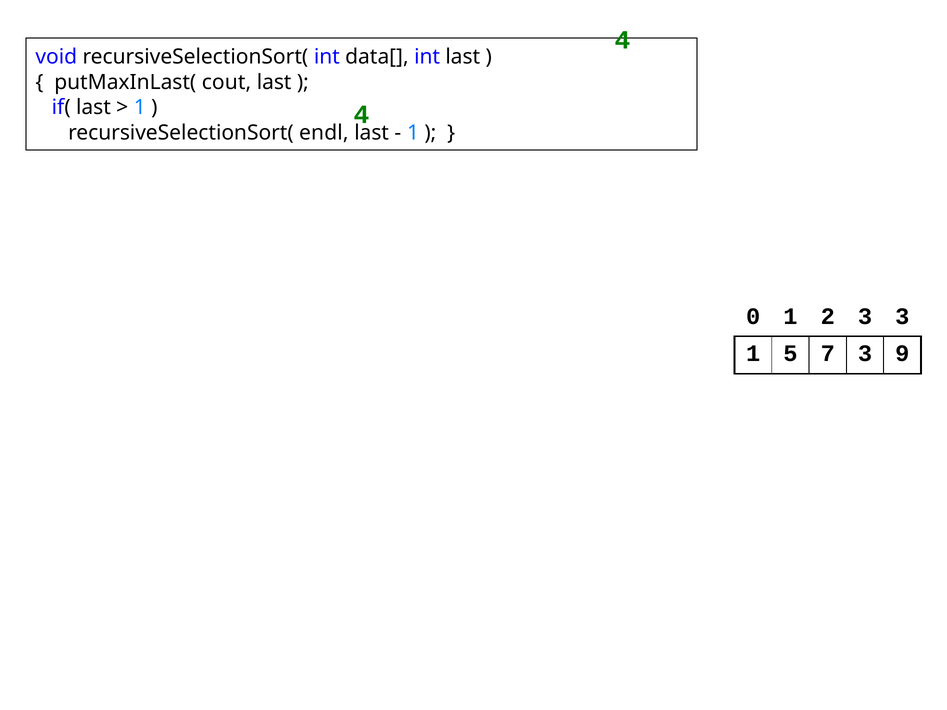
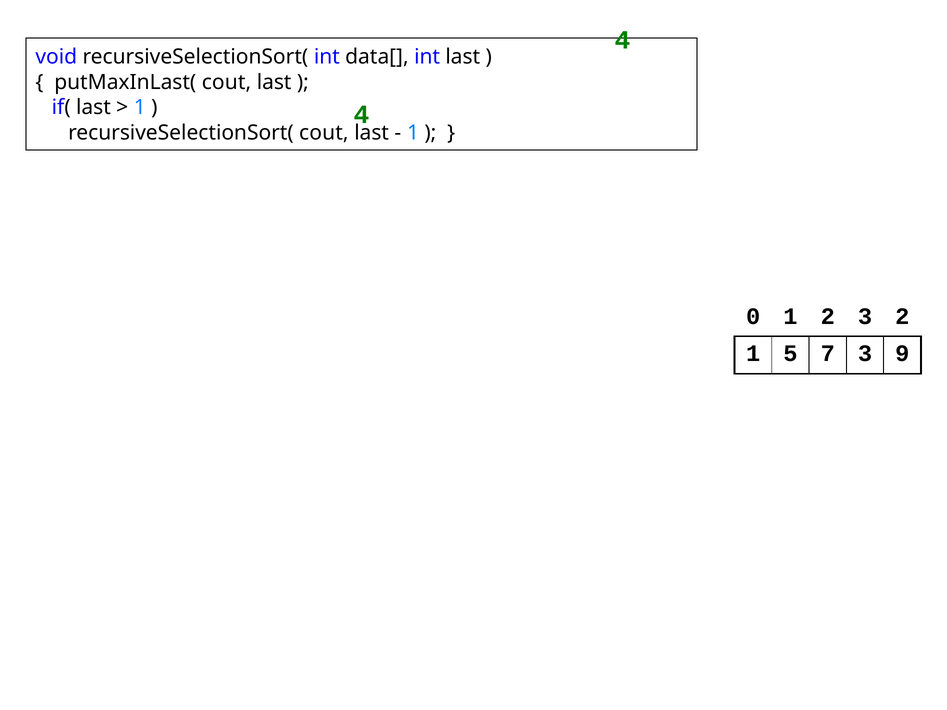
recursiveSelectionSort( endl: endl -> cout (324, 133)
3 3: 3 -> 2 (902, 316)
